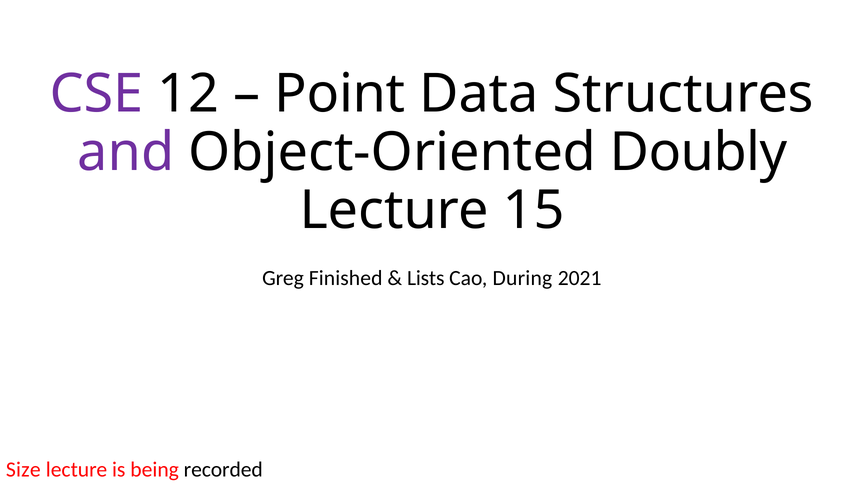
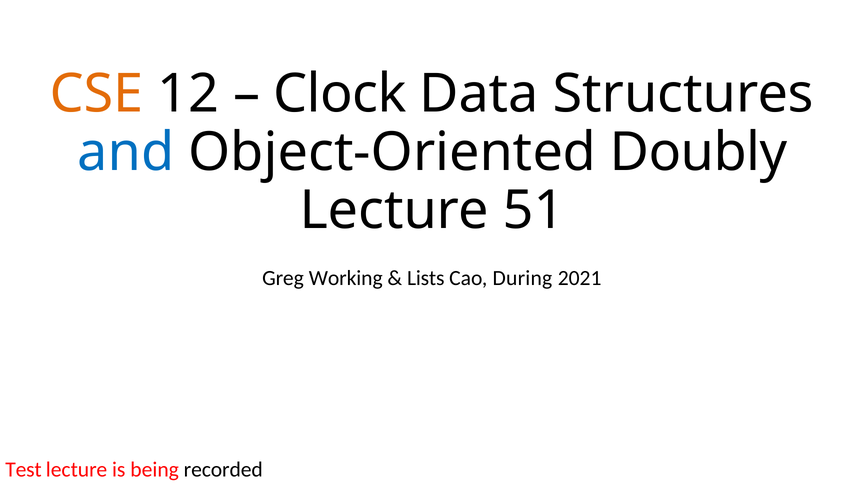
CSE colour: purple -> orange (97, 94)
Point: Point -> Clock (340, 94)
and colour: purple -> blue (126, 152)
15: 15 -> 51 (534, 211)
Finished: Finished -> Working (346, 278)
Size: Size -> Test (23, 470)
